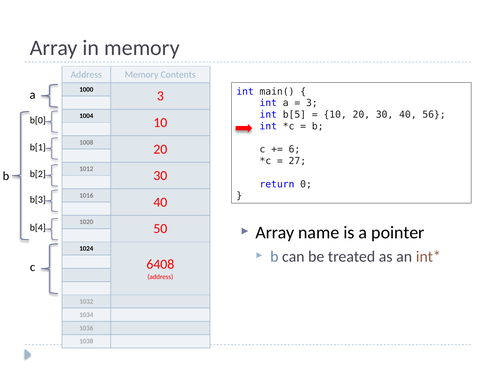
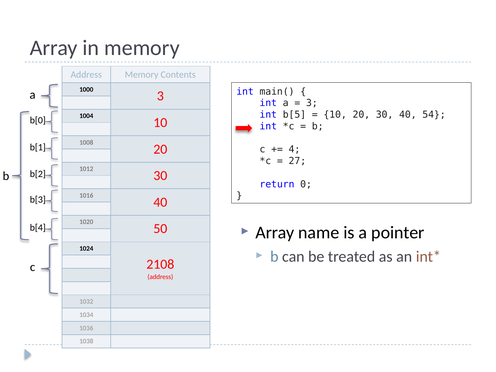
56: 56 -> 54 (434, 115)
6: 6 -> 4 (294, 149)
6408: 6408 -> 2108 (160, 264)
